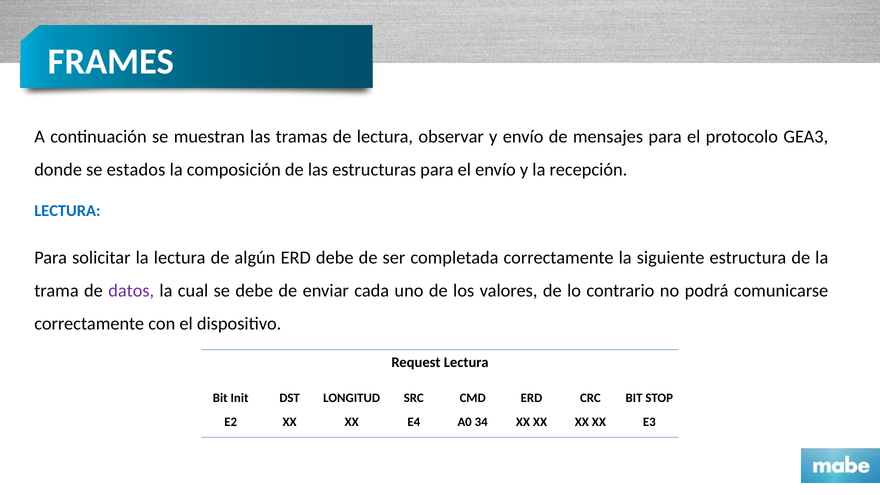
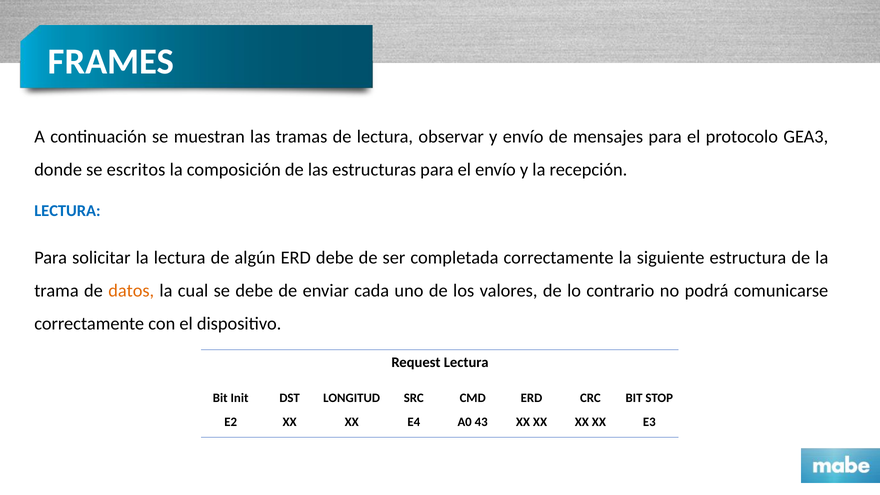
estados: estados -> escritos (136, 169)
datos colour: purple -> orange (131, 291)
34: 34 -> 43 (481, 422)
